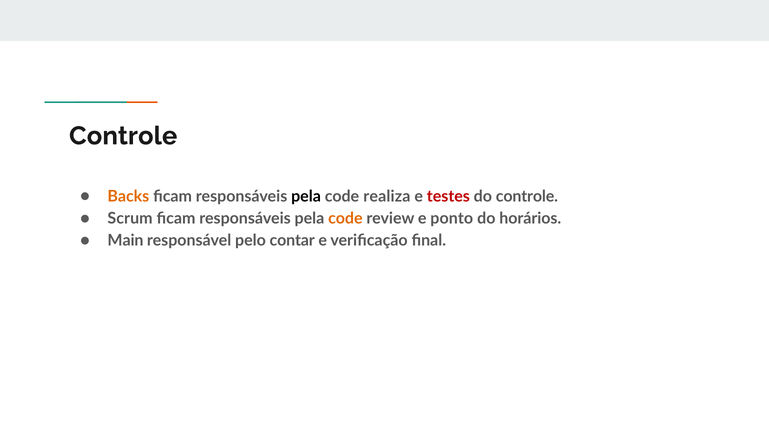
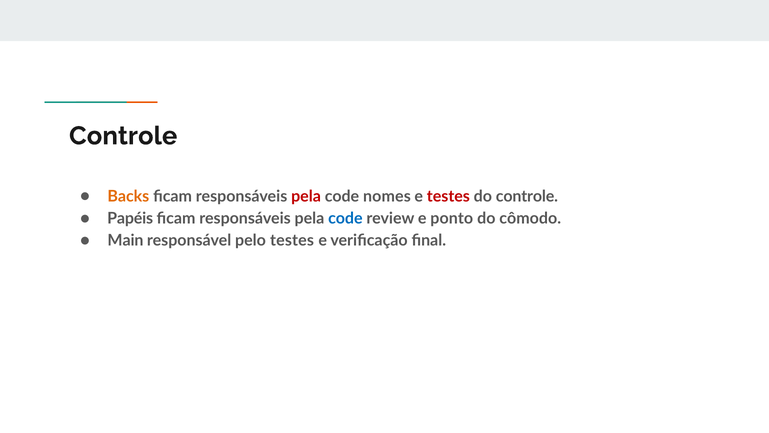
pela colour: black -> red (306, 196)
realiza: realiza -> nomes (387, 196)
Scrum: Scrum -> Papéis (130, 218)
code colour: orange -> blue (345, 218)
horários: horários -> cômodo (530, 218)
pelo contar: contar -> testes (292, 240)
